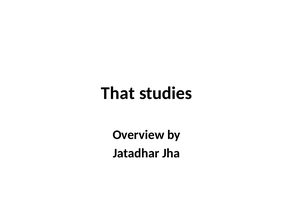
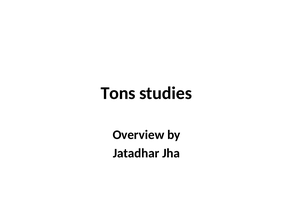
That: That -> Tons (118, 93)
